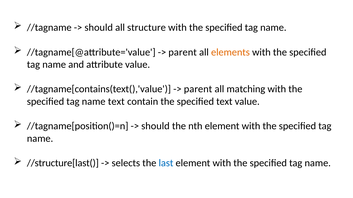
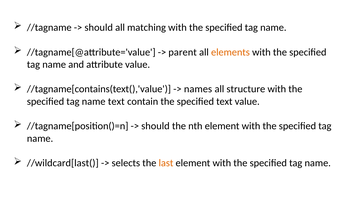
structure: structure -> matching (147, 28)
parent: parent -> names (198, 89)
matching: matching -> structure (246, 89)
//structure[last(: //structure[last( -> //wildcard[last( (63, 164)
last colour: blue -> orange (166, 164)
